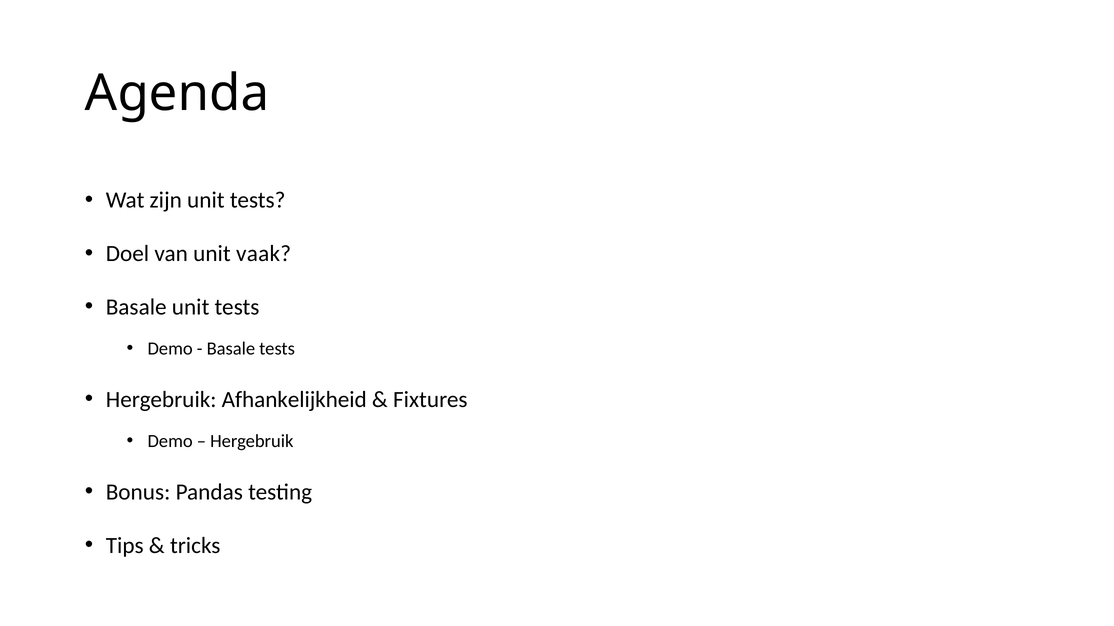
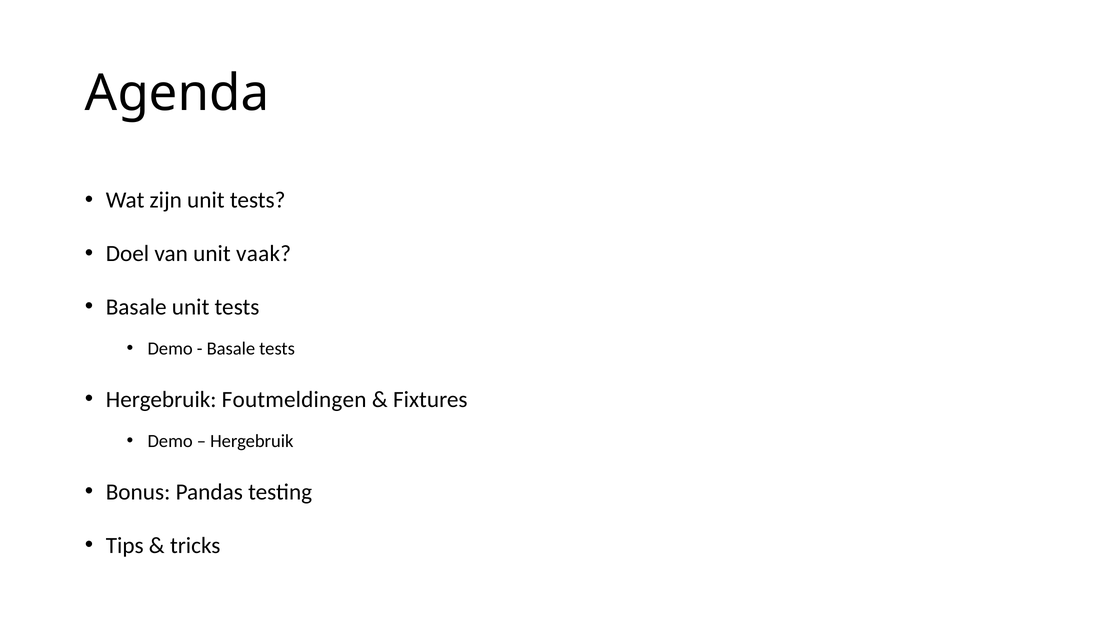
Afhankelijkheid: Afhankelijkheid -> Foutmeldingen (294, 400)
